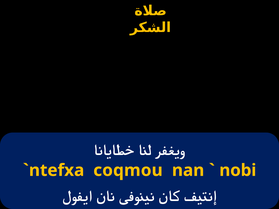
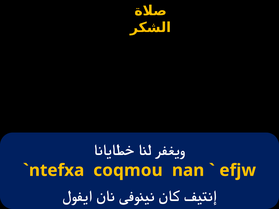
nobi: nobi -> efjw (238, 171)
